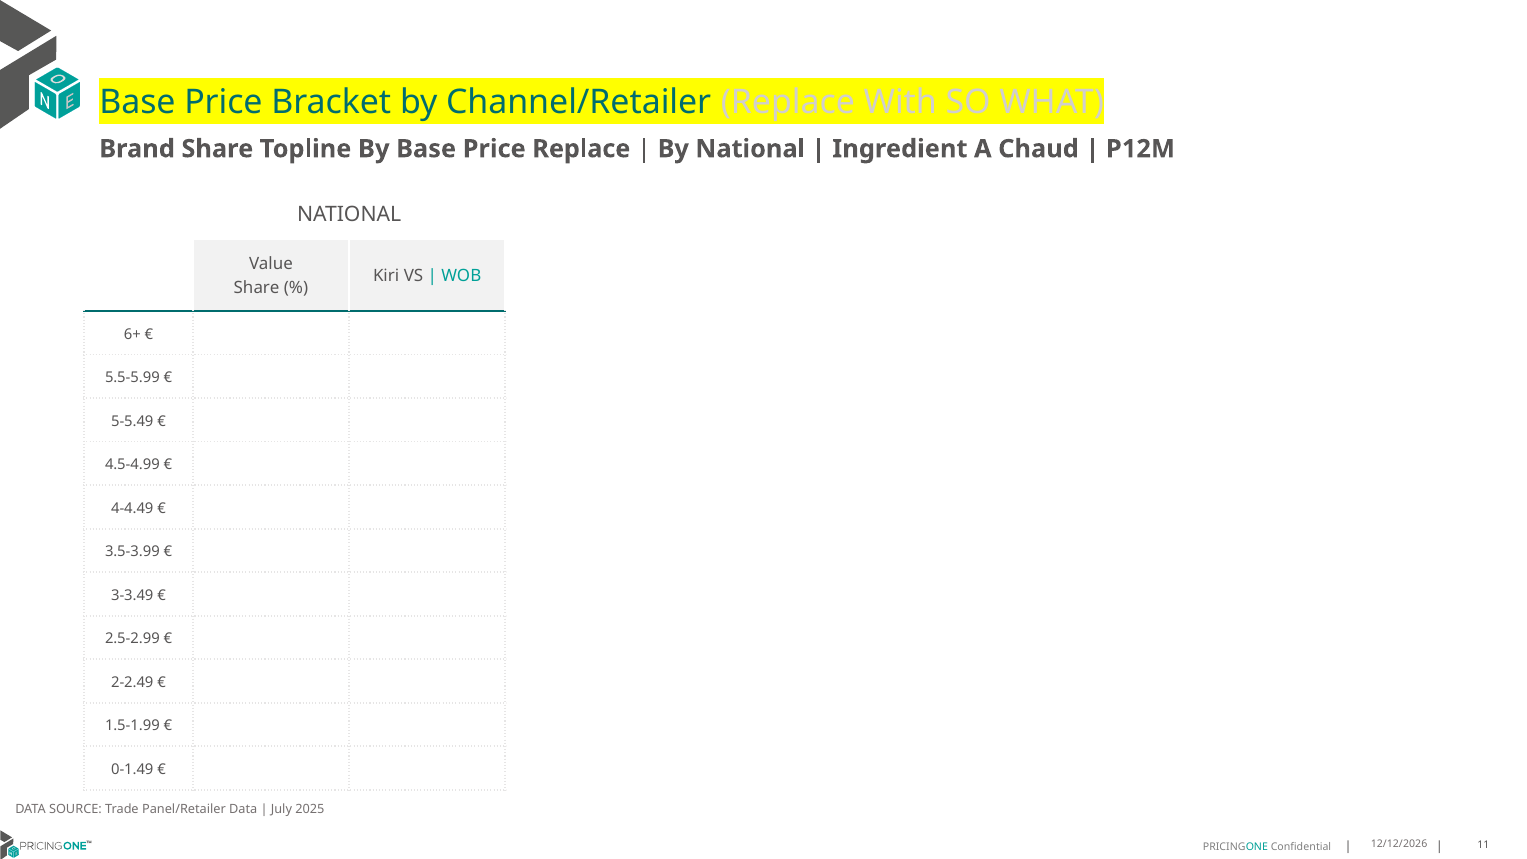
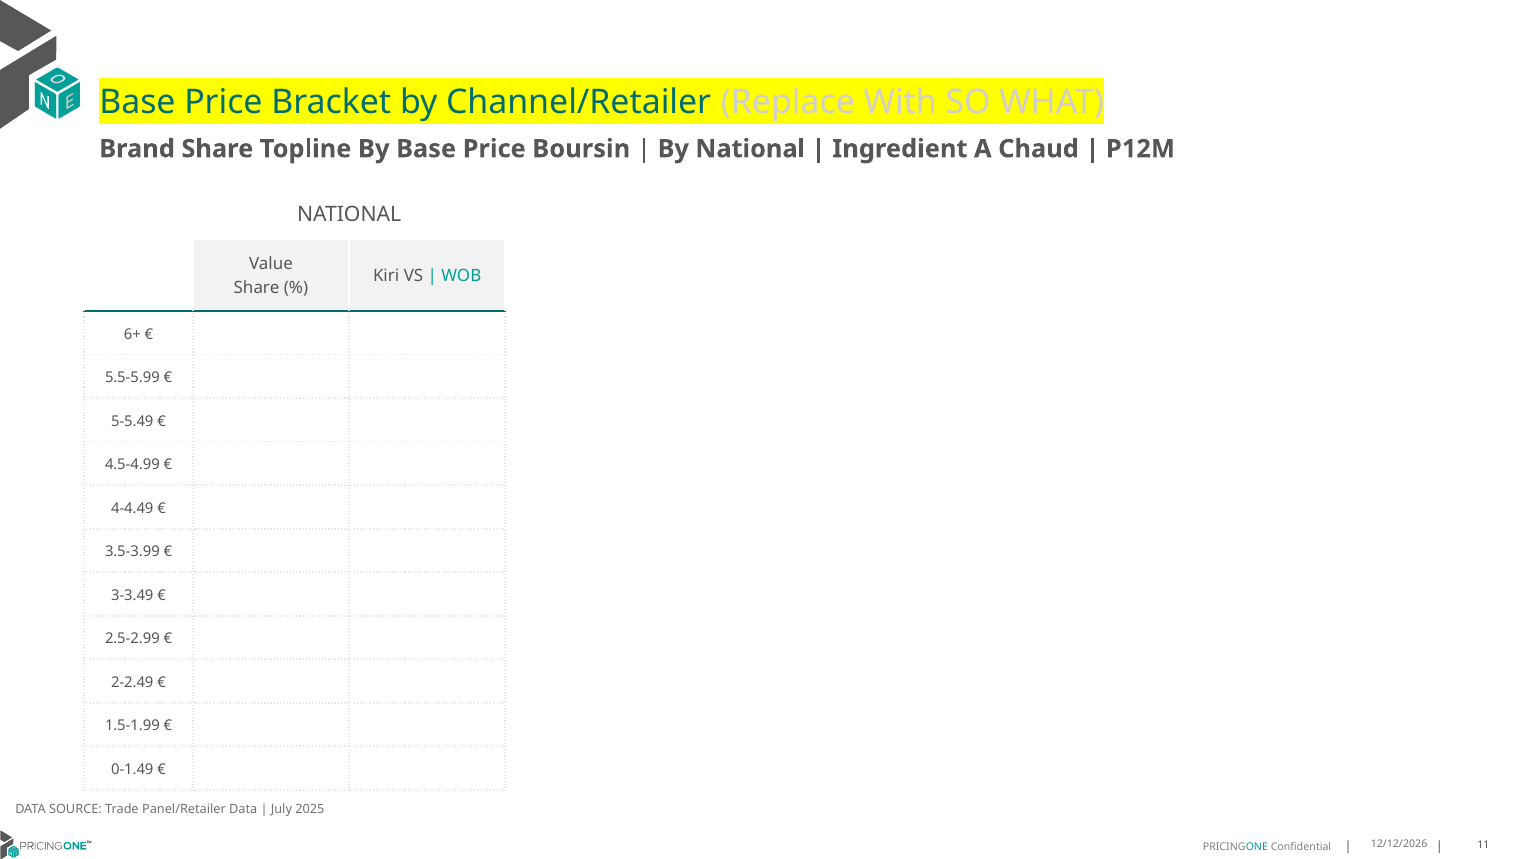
Price Replace: Replace -> Boursin (581, 149)
